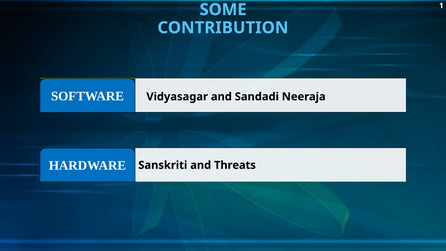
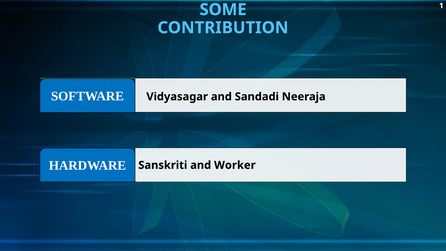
Threats: Threats -> Worker (235, 165)
